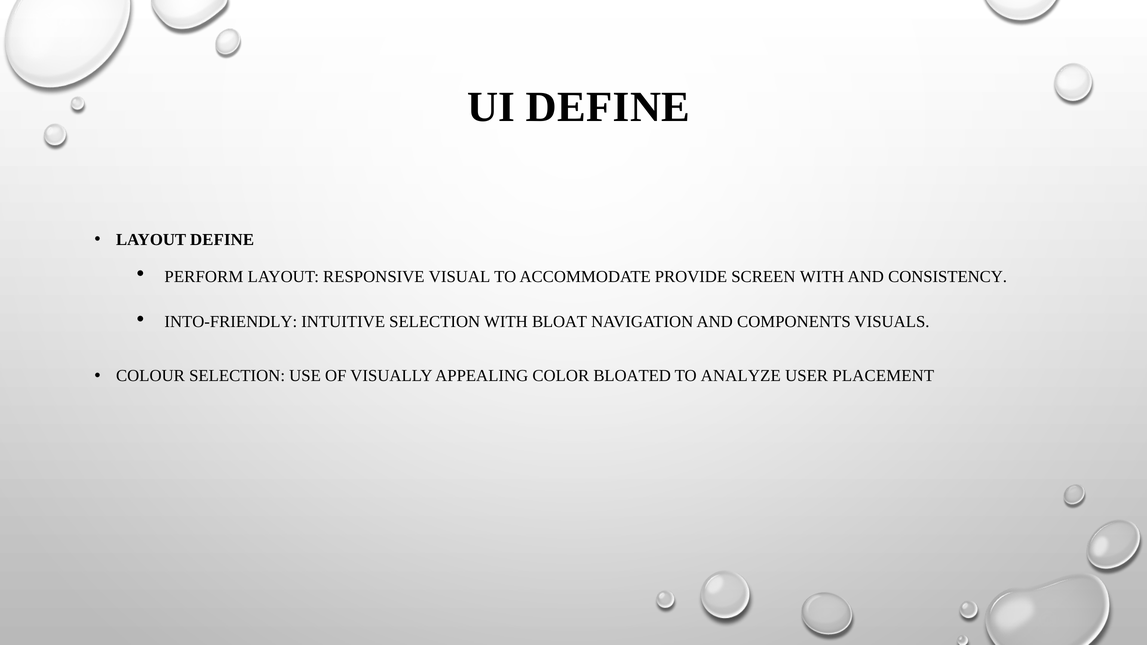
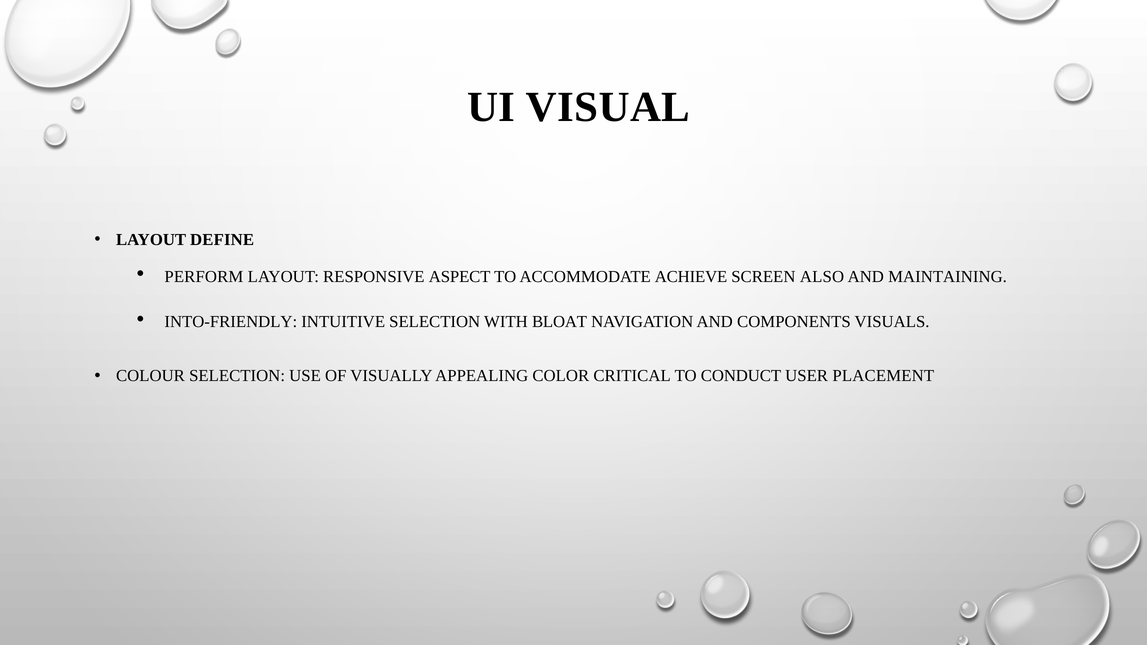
UI DEFINE: DEFINE -> VISUAL (608, 107)
VISUAL: VISUAL -> ASPECT (460, 277)
PROVIDE: PROVIDE -> ACHIEVE (691, 277)
SCREEN WITH: WITH -> ALSO (822, 277)
CONSISTENCY: CONSISTENCY -> MAINTAINING (948, 277)
BLOATED: BLOATED -> CRITICAL (632, 376)
ANALYZE: ANALYZE -> CONDUCT (741, 376)
